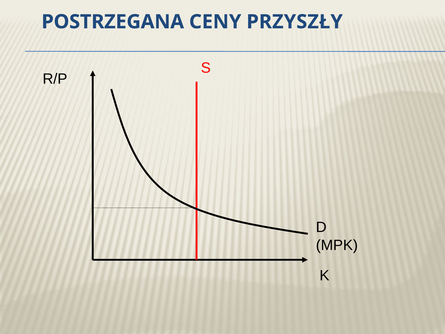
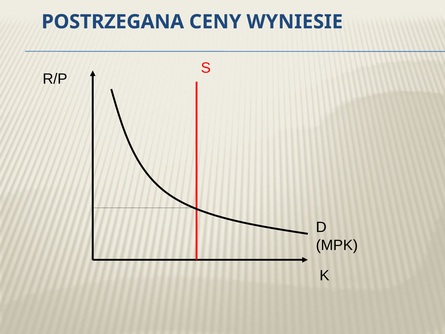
PRZYSZŁY: PRZYSZŁY -> WYNIESIE (295, 22)
